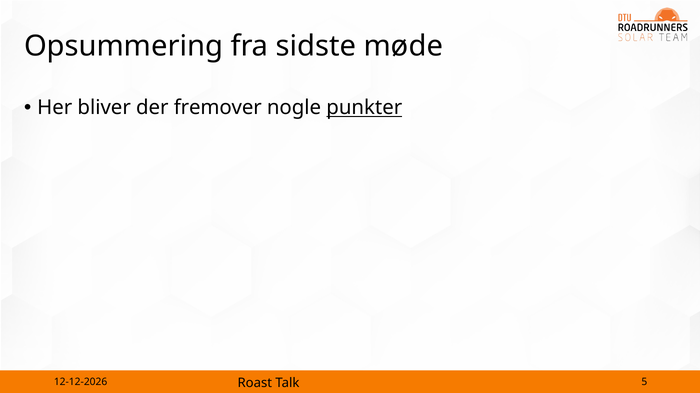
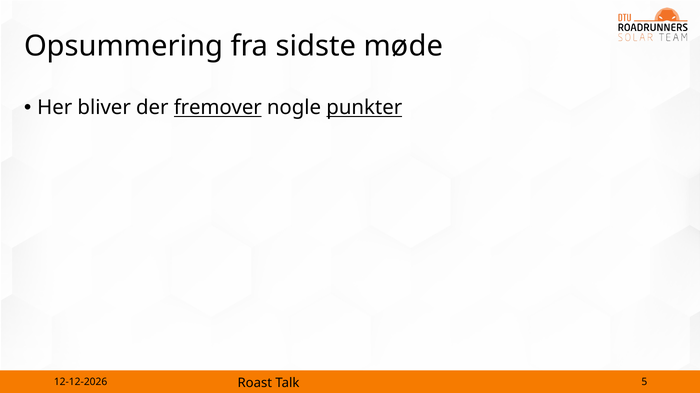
fremover underline: none -> present (218, 108)
